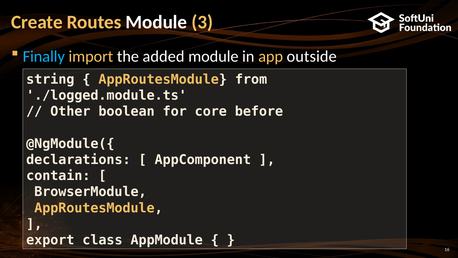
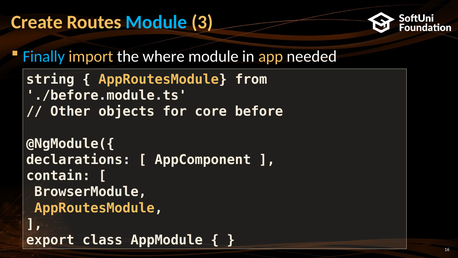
Module colour: white -> light blue (156, 22)
added: added -> where (164, 56)
outside: outside -> needed (312, 56)
./logged.module.ts: ./logged.module.ts -> ./before.module.ts (107, 95)
boolean: boolean -> objects (127, 111)
